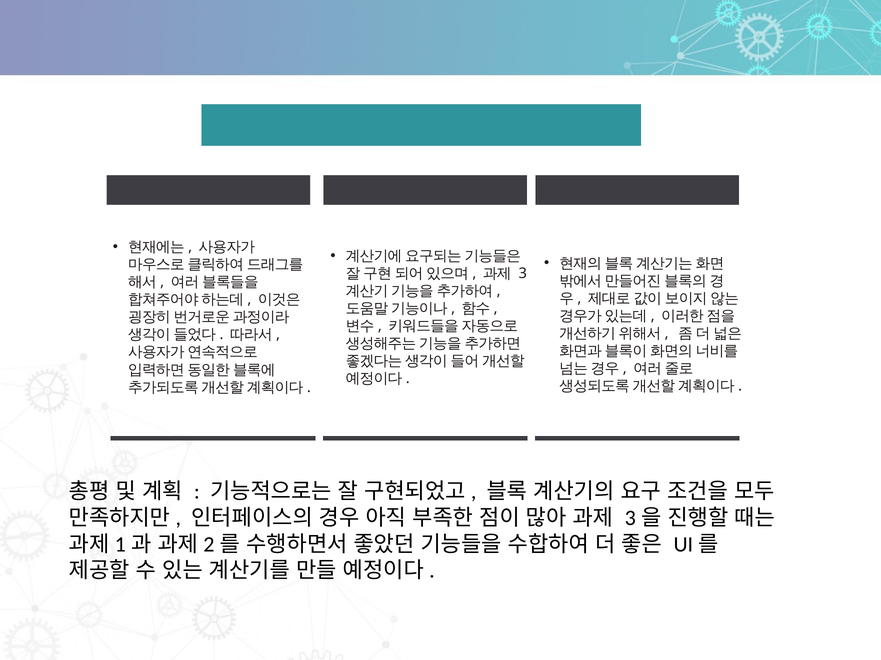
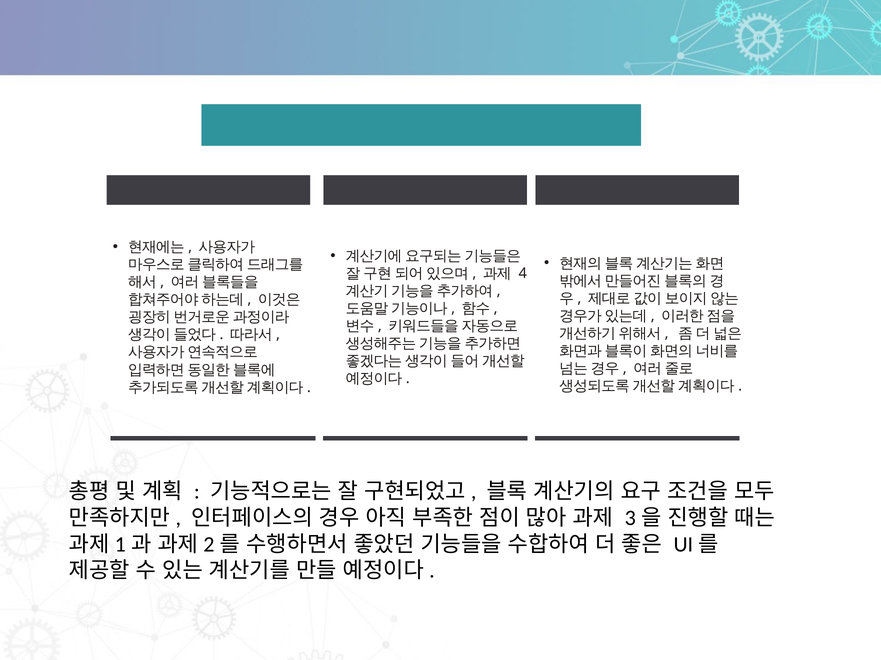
3: 3 -> 4 (523, 274)
